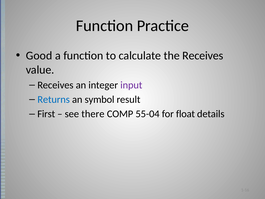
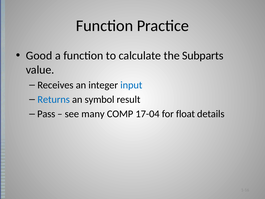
the Receives: Receives -> Subparts (203, 56)
input colour: purple -> blue (131, 85)
First: First -> Pass (46, 114)
there: there -> many (93, 114)
55-04: 55-04 -> 17-04 (148, 114)
